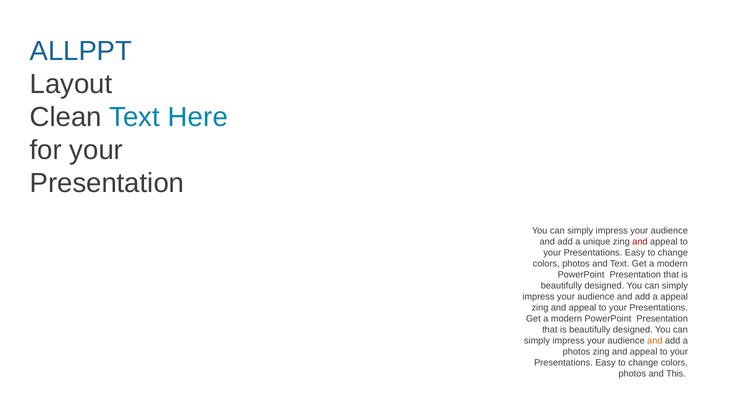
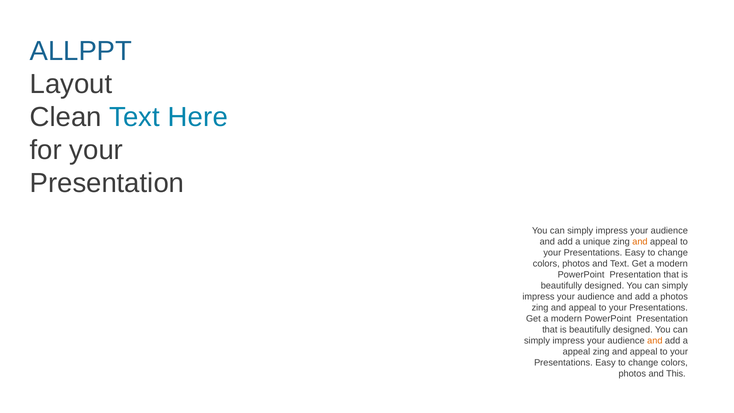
and colour: red -> orange (640, 241)
a appeal: appeal -> photos (674, 296)
photos: photos -> appeal (576, 352)
